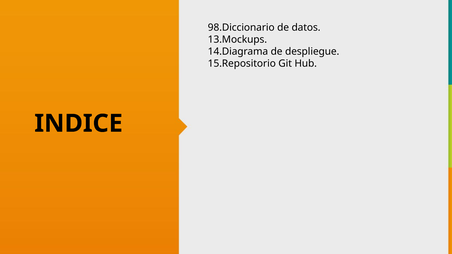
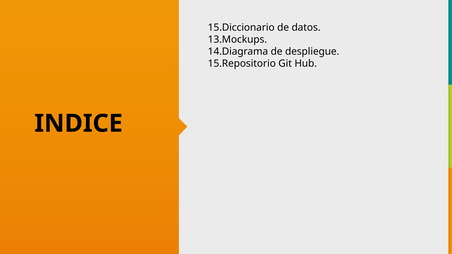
98.Diccionario: 98.Diccionario -> 15.Diccionario (241, 28)
